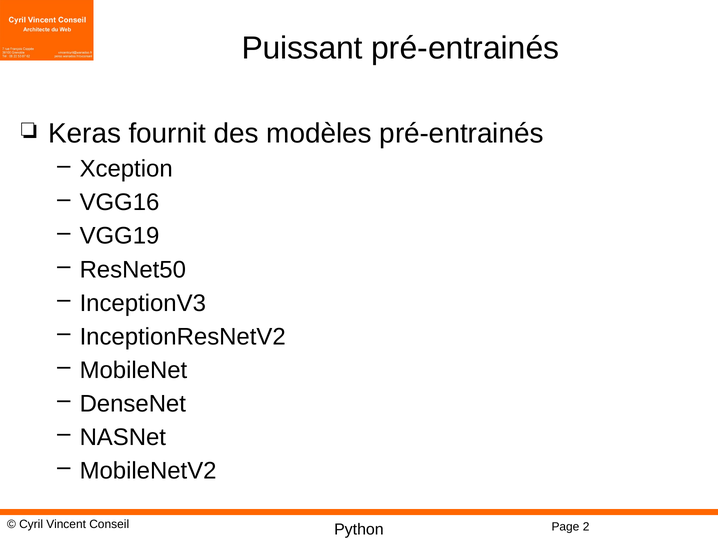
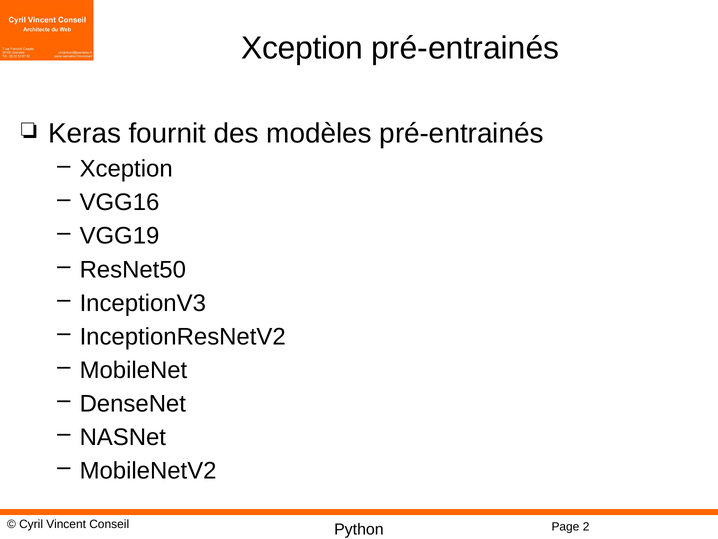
Puissant: Puissant -> Xception (302, 48)
